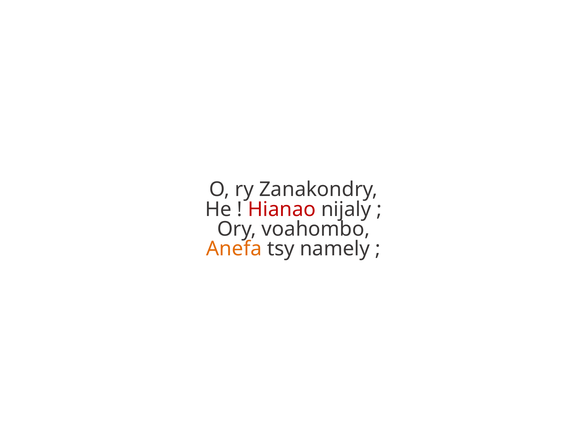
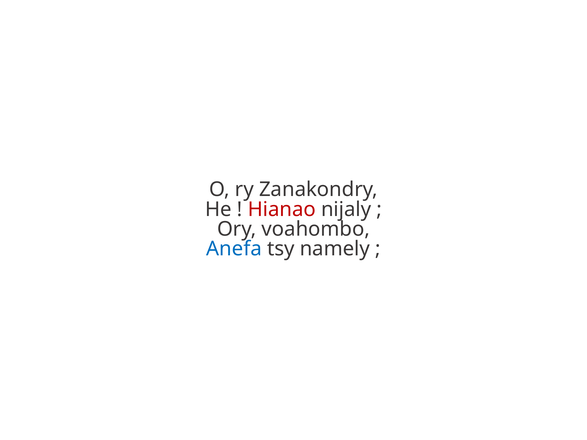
Anefa colour: orange -> blue (234, 249)
